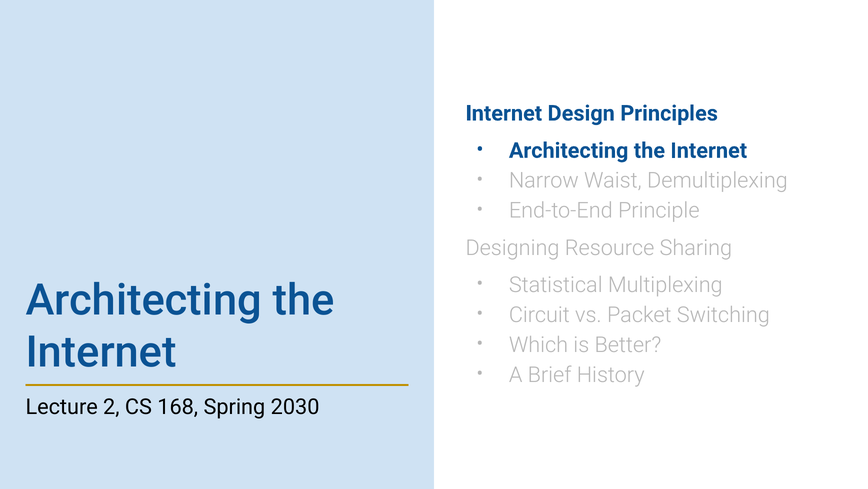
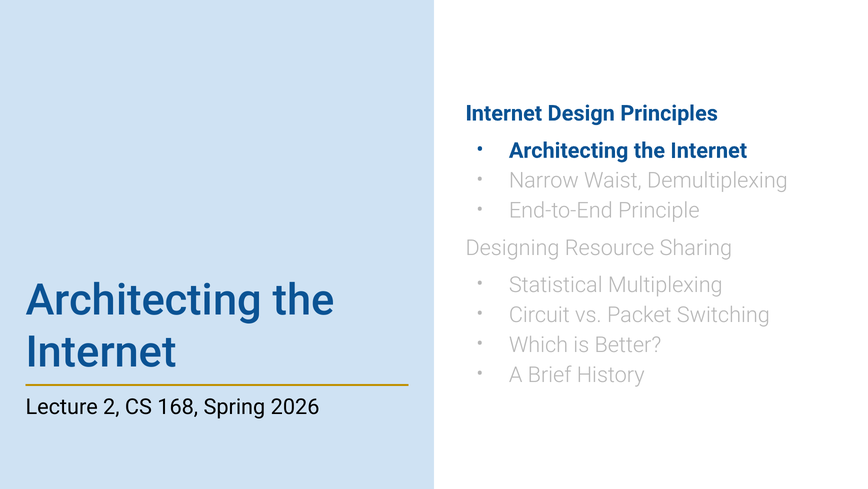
2030: 2030 -> 2026 (295, 406)
